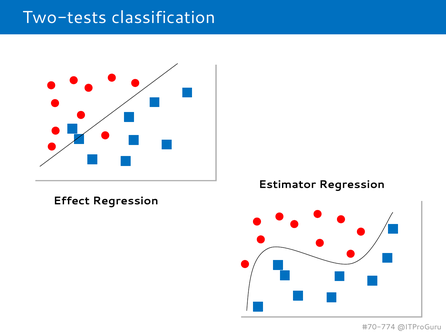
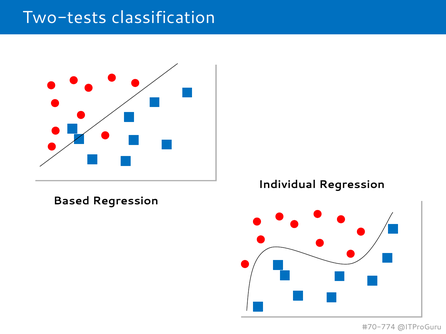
Estimator: Estimator -> Individual (287, 185)
Effect: Effect -> Based (71, 201)
